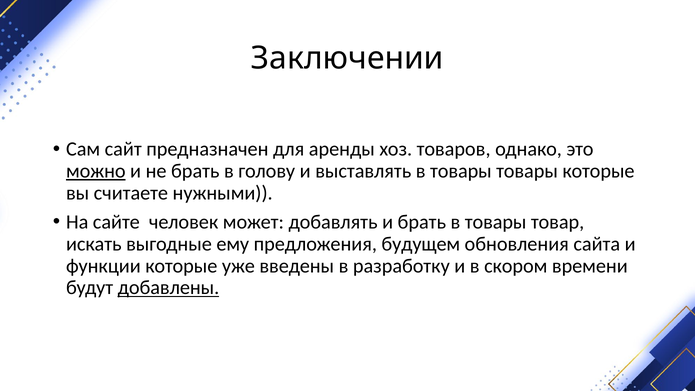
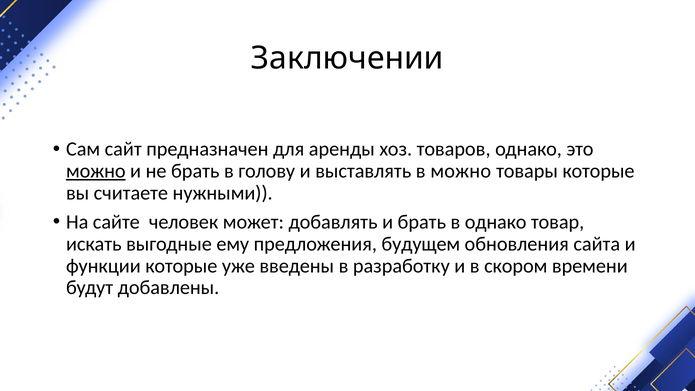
выставлять в товары: товары -> можно (461, 171)
брать в товары: товары -> однако (496, 222)
добавлены underline: present -> none (168, 288)
